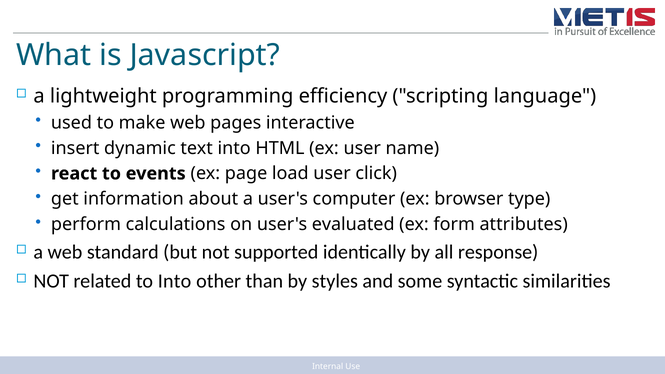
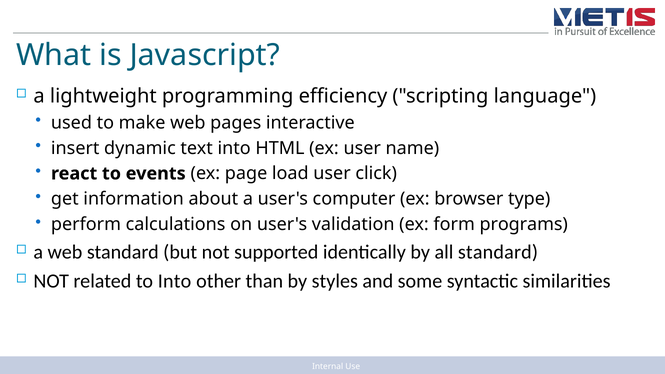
evaluated: evaluated -> validation (353, 224)
attributes: attributes -> programs (524, 224)
all response: response -> standard (498, 252)
